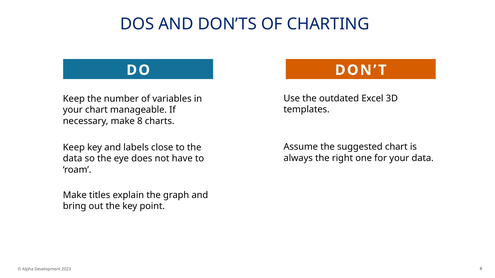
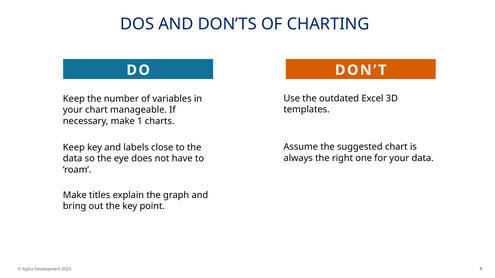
make 8: 8 -> 1 (140, 121)
